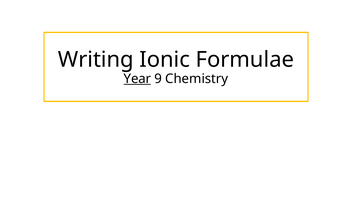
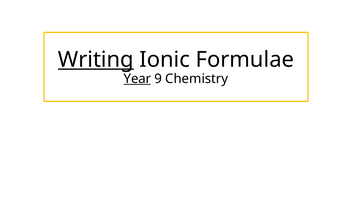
Writing underline: none -> present (96, 60)
